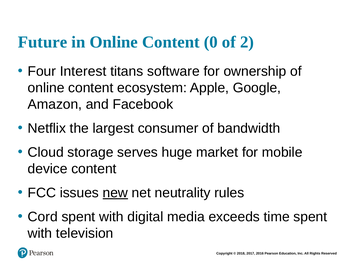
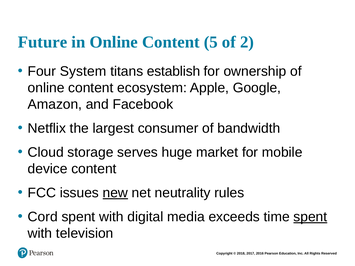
0: 0 -> 5 (211, 42)
Interest: Interest -> System (83, 71)
software: software -> establish (174, 71)
spent underline: none -> present (310, 217)
